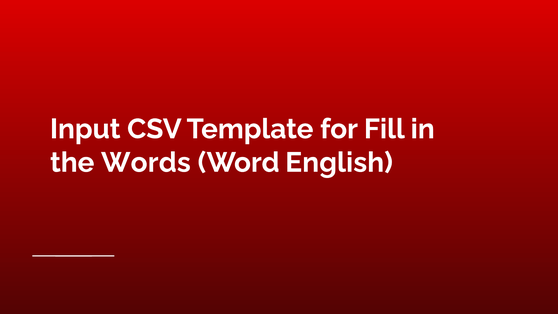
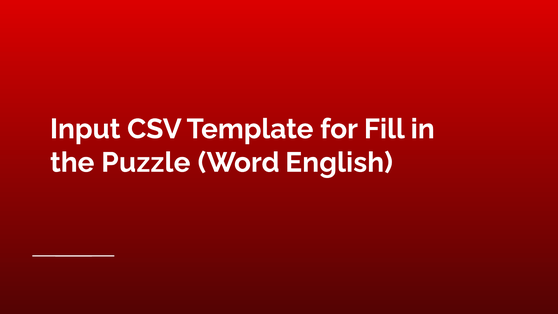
Words: Words -> Puzzle (146, 162)
